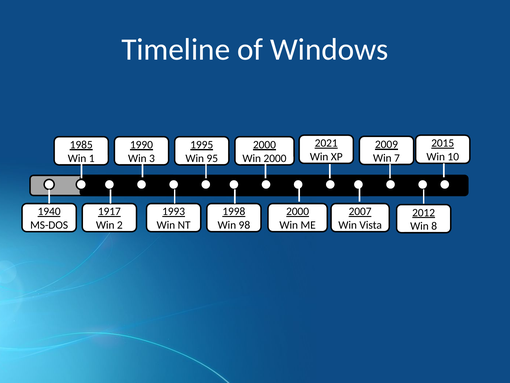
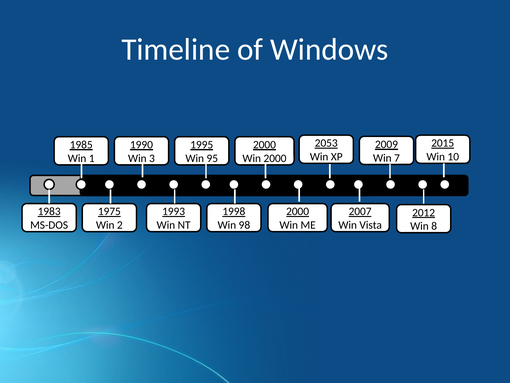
2021: 2021 -> 2053 (326, 143)
1940: 1940 -> 1983 (49, 211)
1917: 1917 -> 1975 (109, 211)
